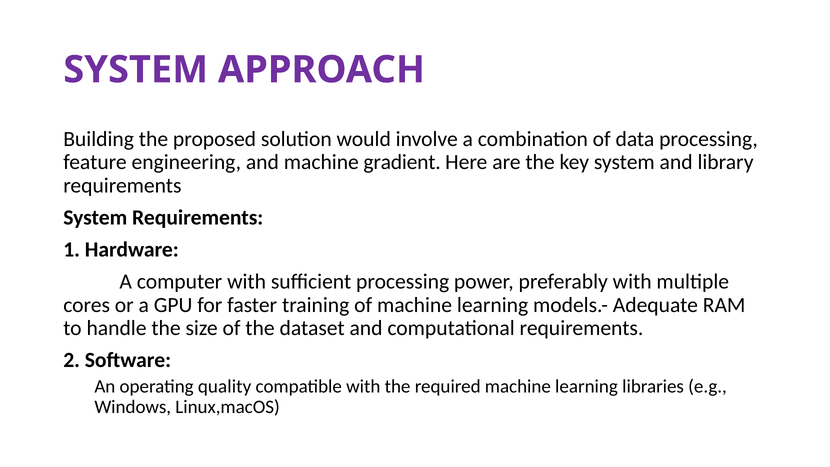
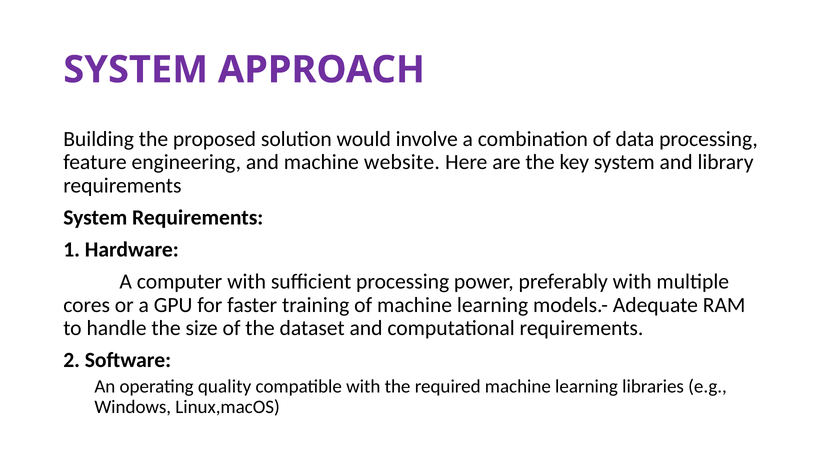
gradient: gradient -> website (402, 162)
